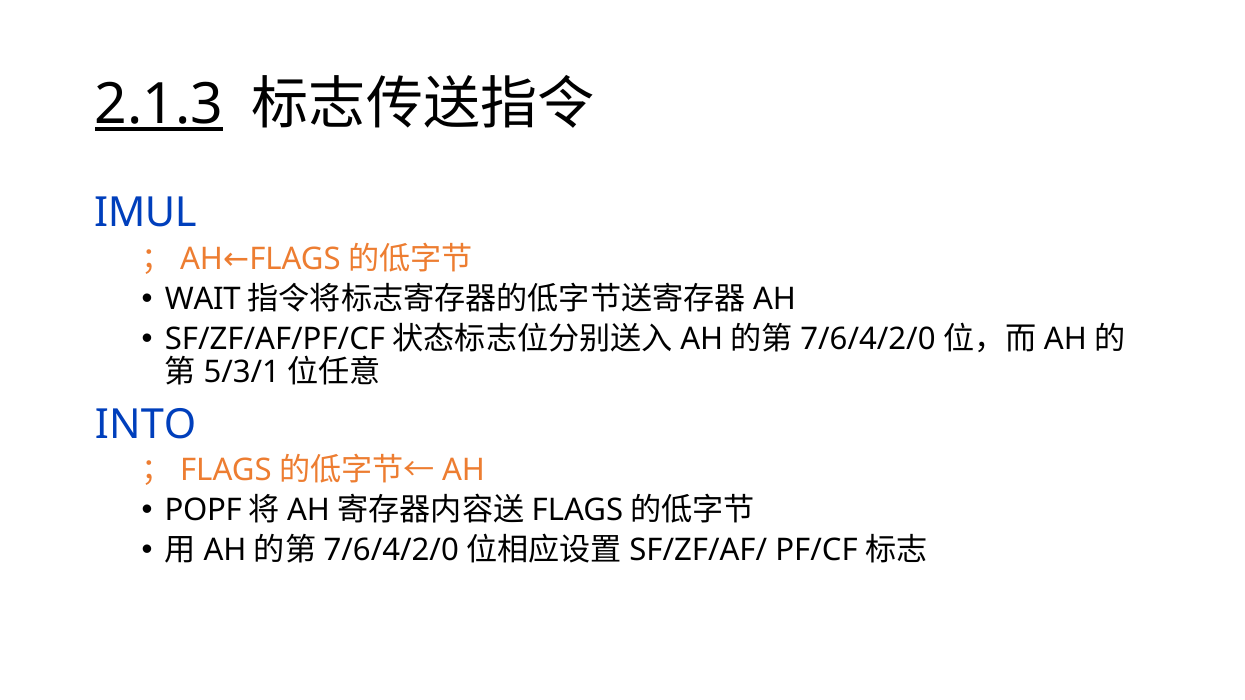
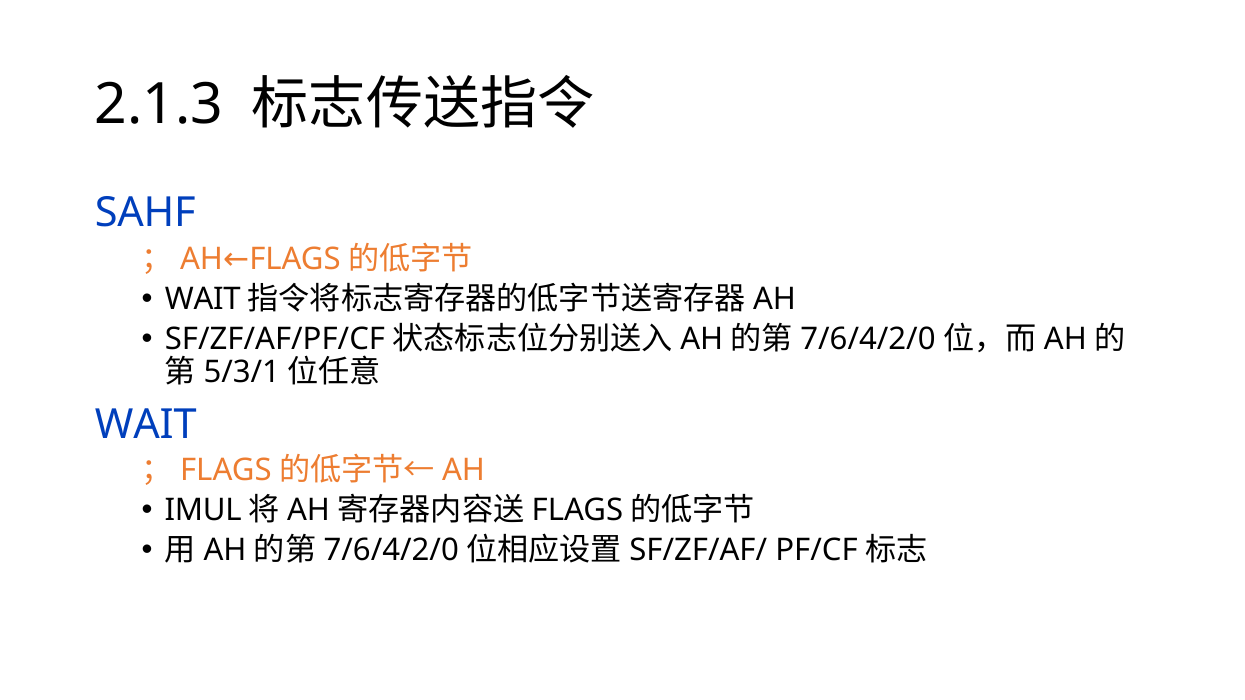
2.1.3 underline: present -> none (159, 105)
IMUL: IMUL -> SAHF (145, 213)
INTO: INTO -> WAIT (146, 425)
POPF: POPF -> IMUL (203, 511)
